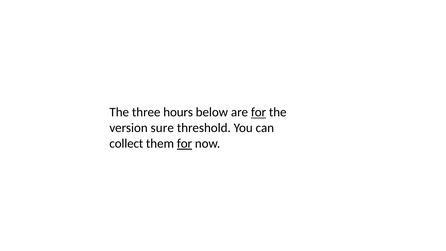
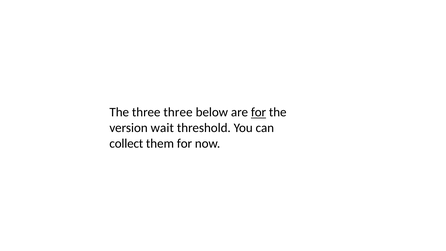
three hours: hours -> three (178, 112)
sure: sure -> wait (162, 128)
for underline: present -> none (184, 144)
